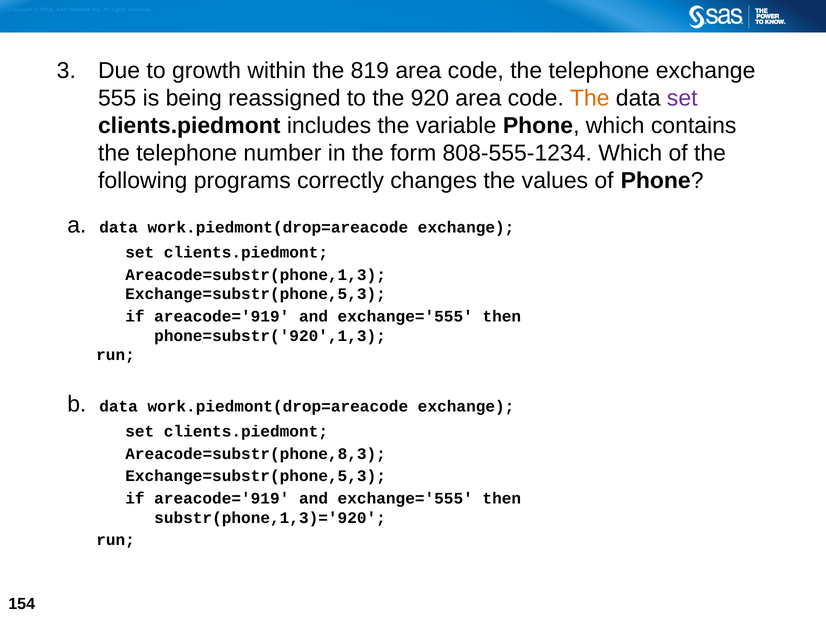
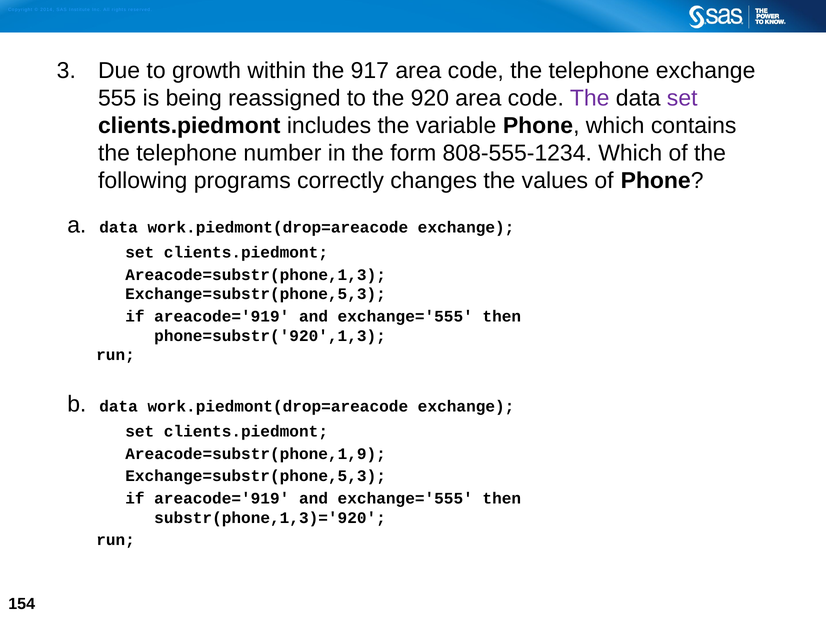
819: 819 -> 917 (370, 70)
The colour: orange -> purple (590, 98)
Areacode=substr(phone,8,3: Areacode=substr(phone,8,3 -> Areacode=substr(phone,1,9 (256, 453)
